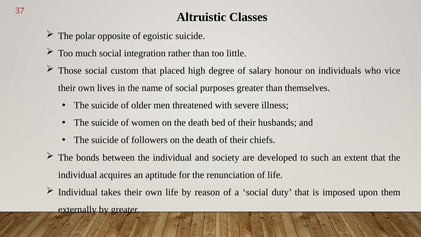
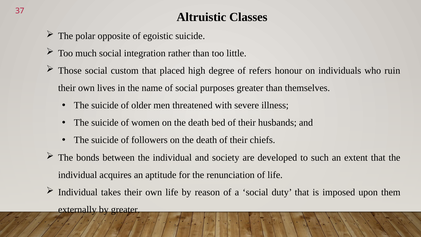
salary: salary -> refers (260, 71)
vice: vice -> ruin (392, 71)
